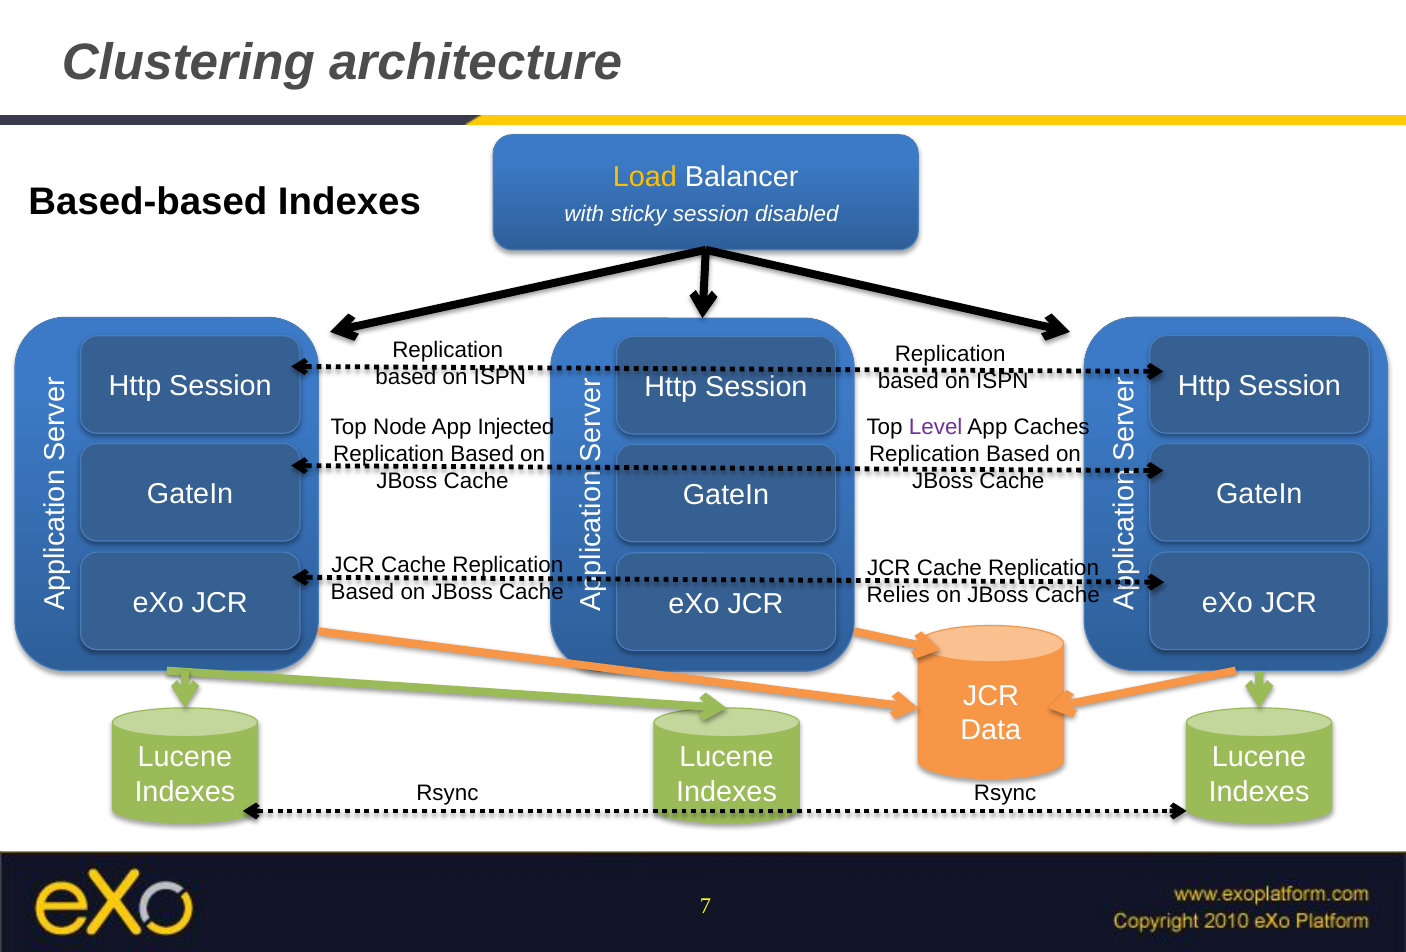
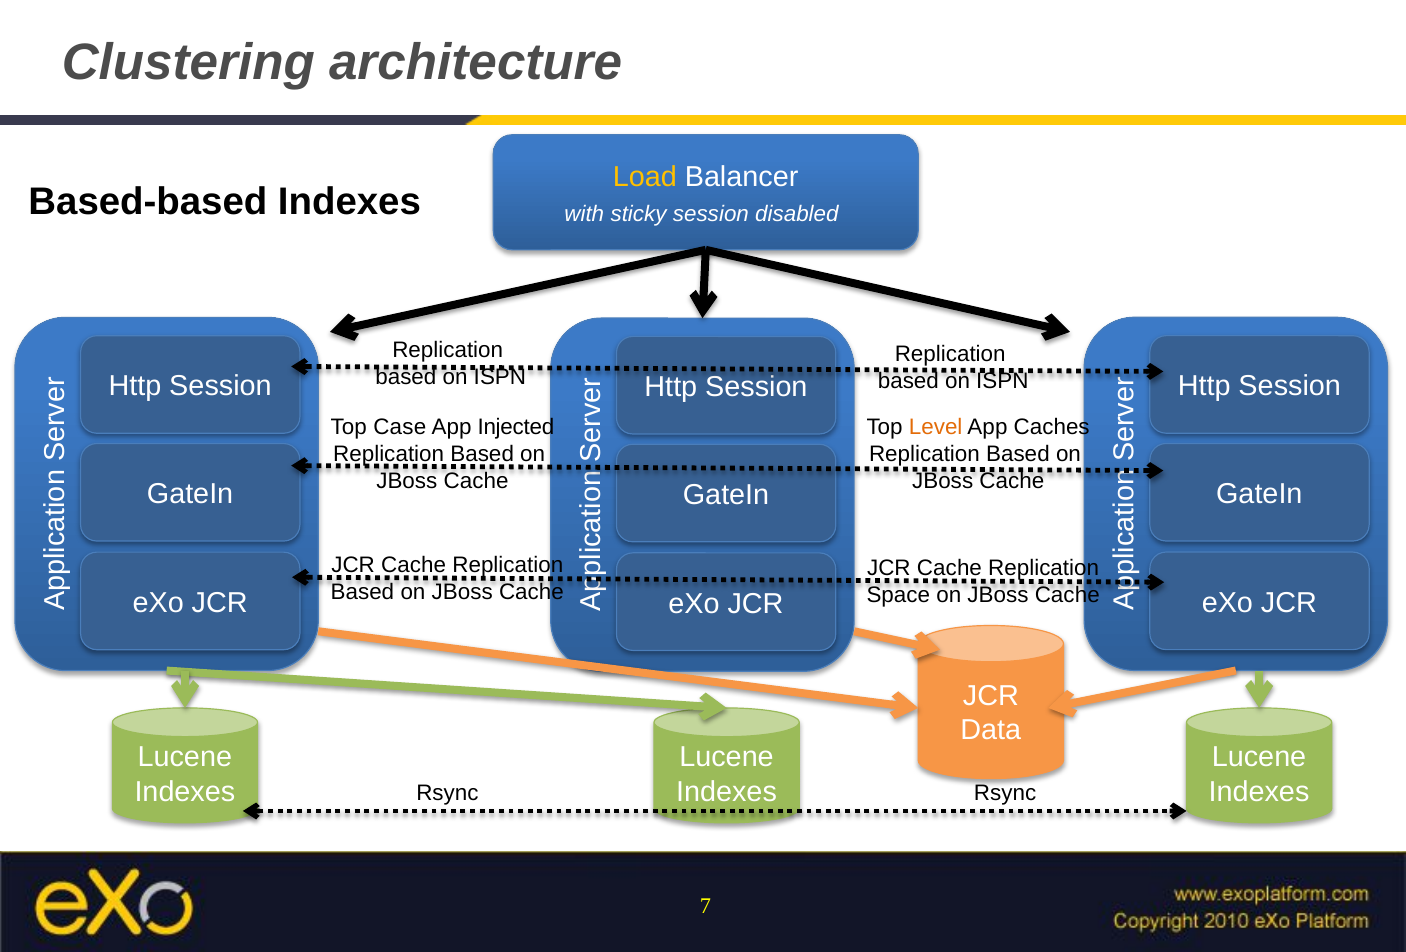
Node: Node -> Case (400, 428)
Level colour: purple -> orange (936, 428)
Relies: Relies -> Space (898, 595)
